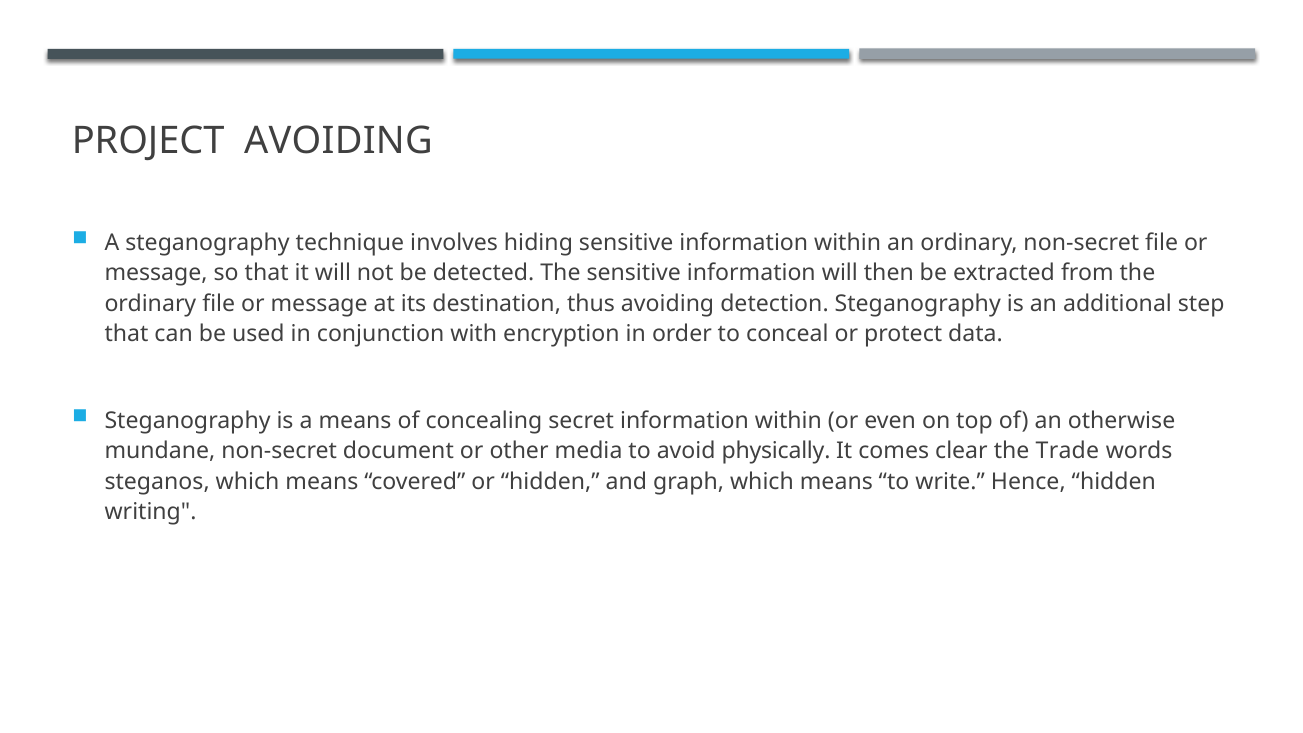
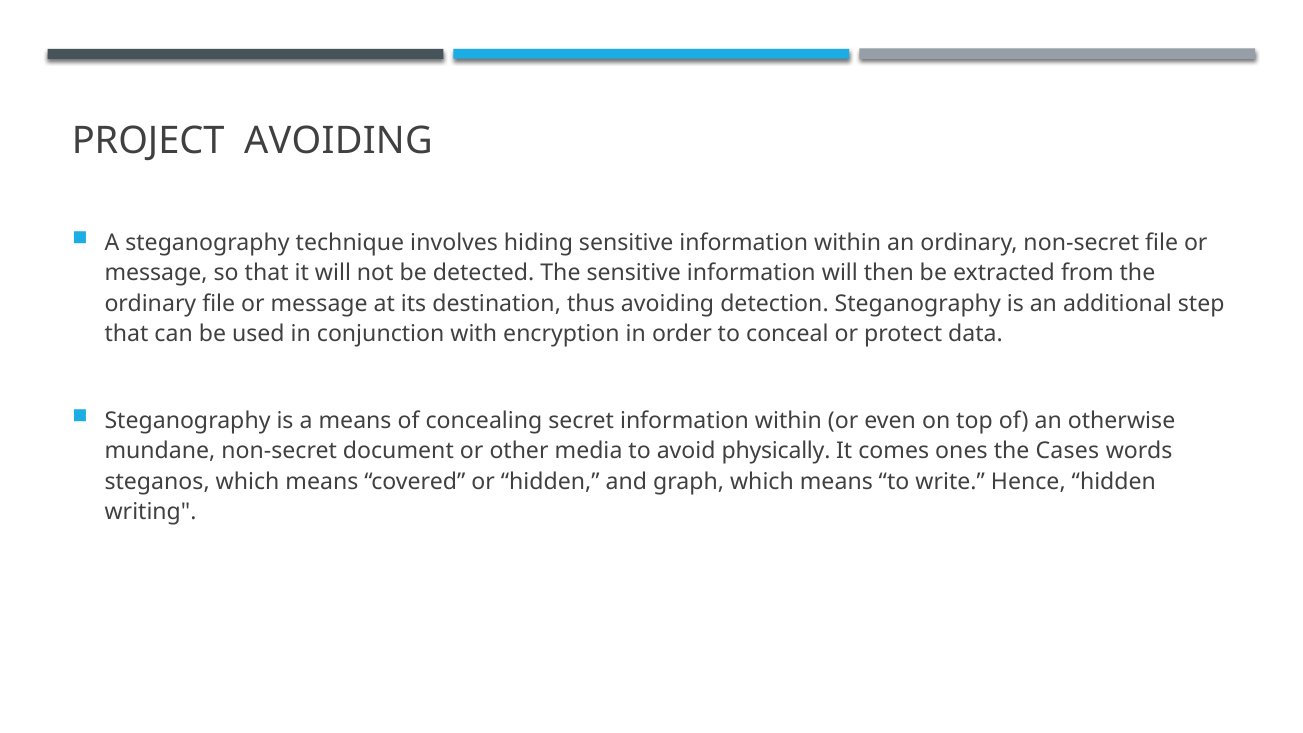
clear: clear -> ones (961, 451)
Trade: Trade -> Cases (1067, 451)
